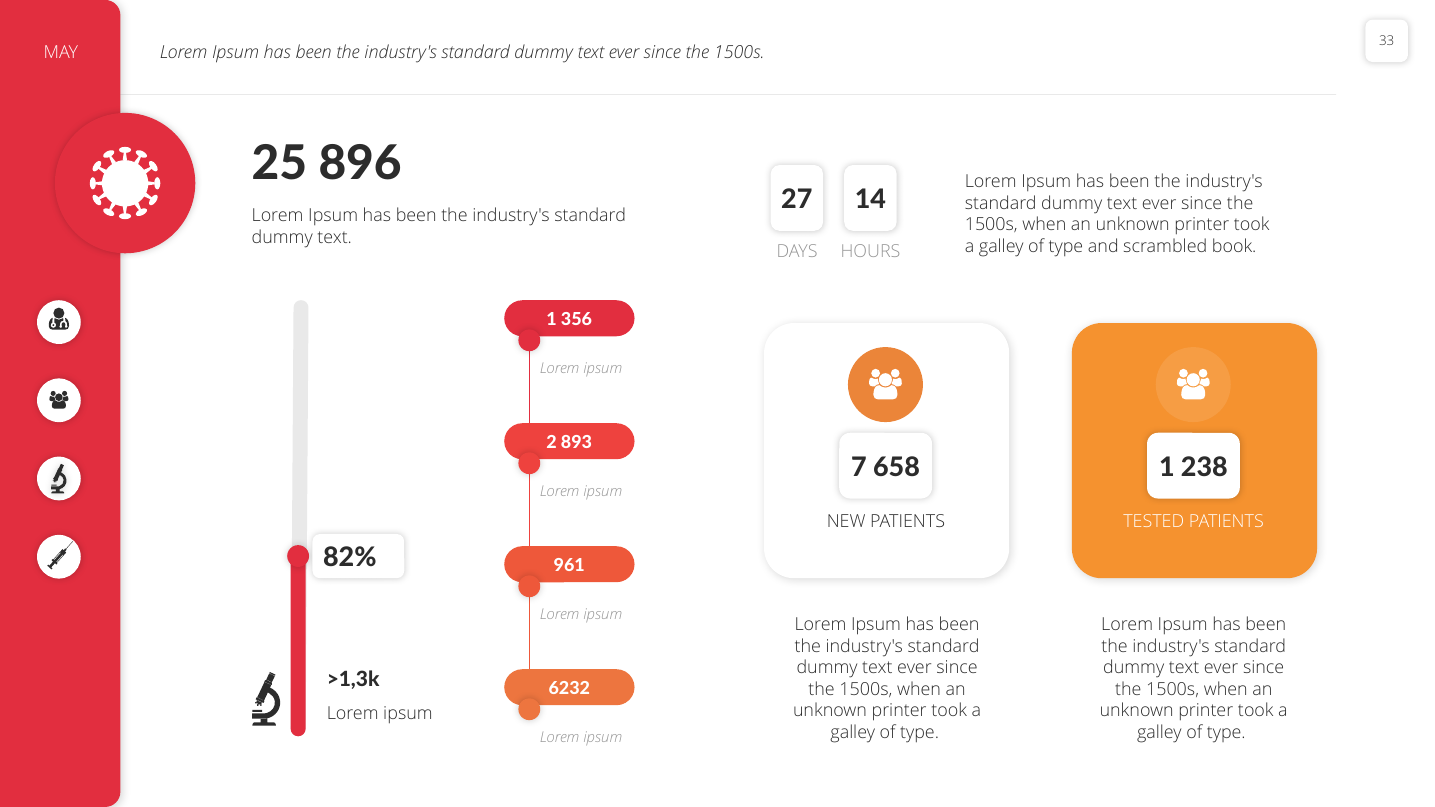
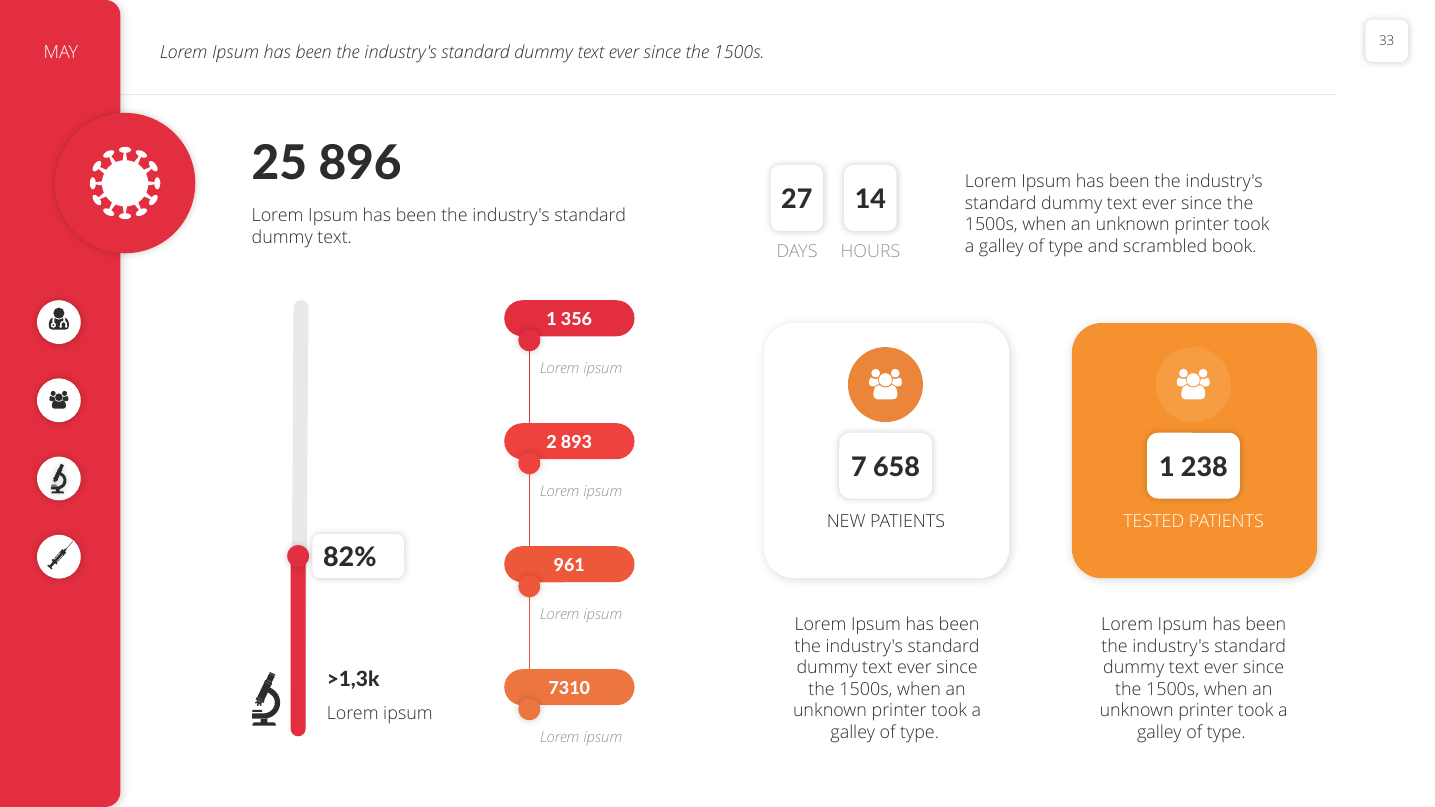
6232: 6232 -> 7310 (569, 689)
